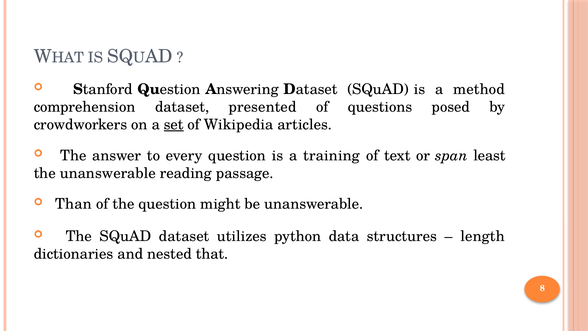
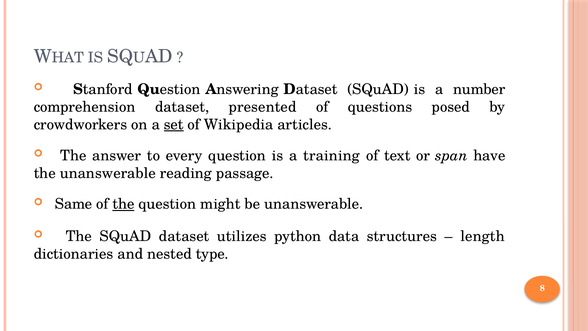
method: method -> number (479, 89)
least: least -> have (489, 155)
Than: Than -> Same (74, 204)
the underline: none -> present (123, 204)
that: that -> type (212, 254)
